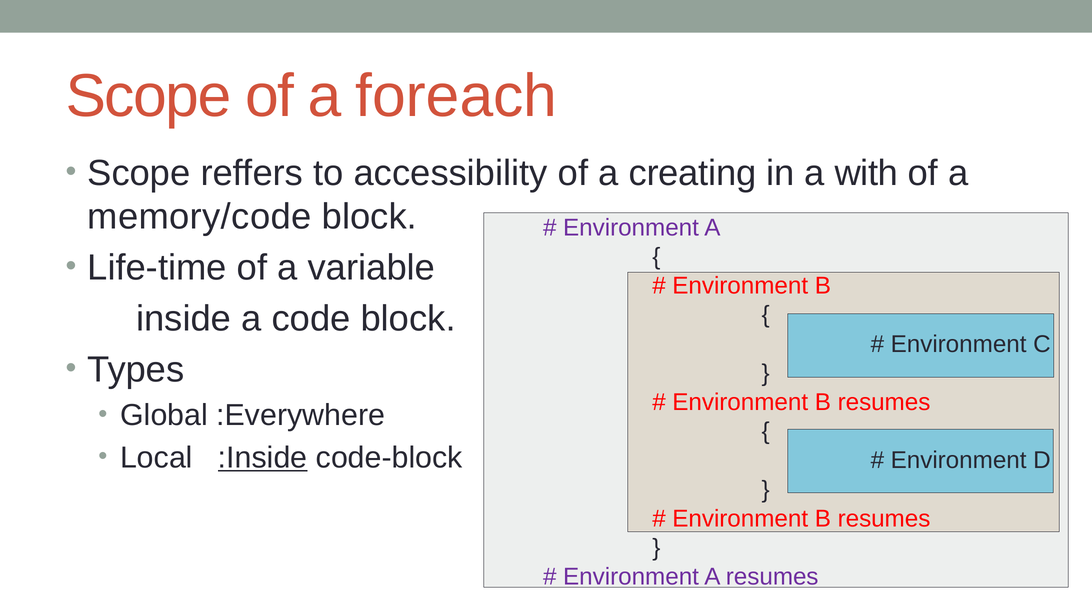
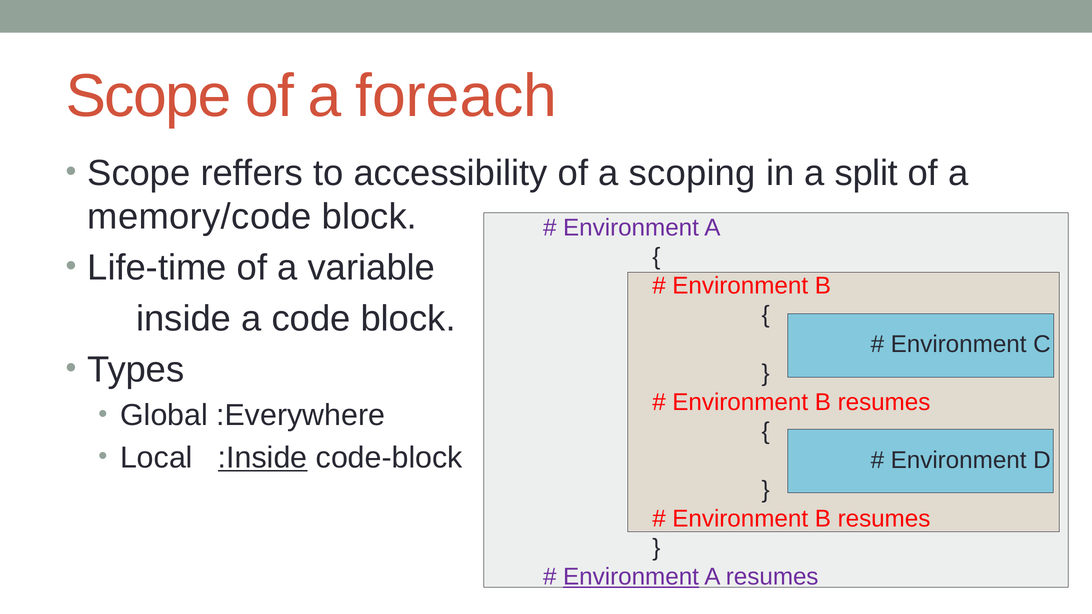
creating: creating -> scoping (692, 173)
with: with -> split (866, 173)
Environment underline: none -> present (631, 577)
